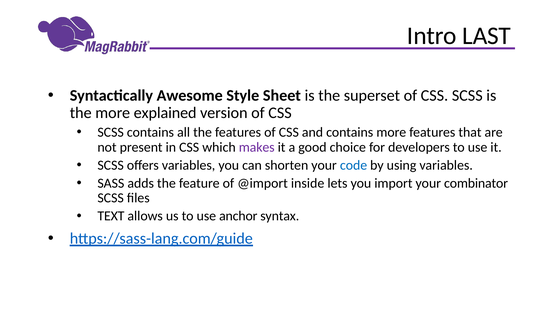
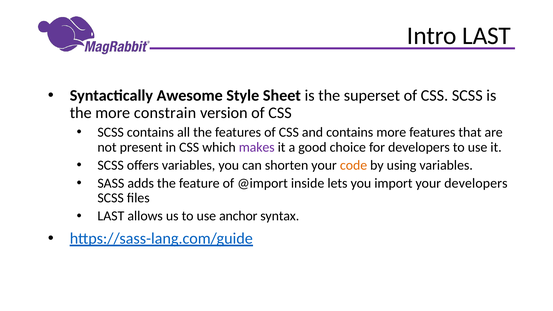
explained: explained -> constrain (165, 113)
code colour: blue -> orange (354, 165)
your combinator: combinator -> developers (476, 183)
TEXT: TEXT -> LAST (111, 216)
